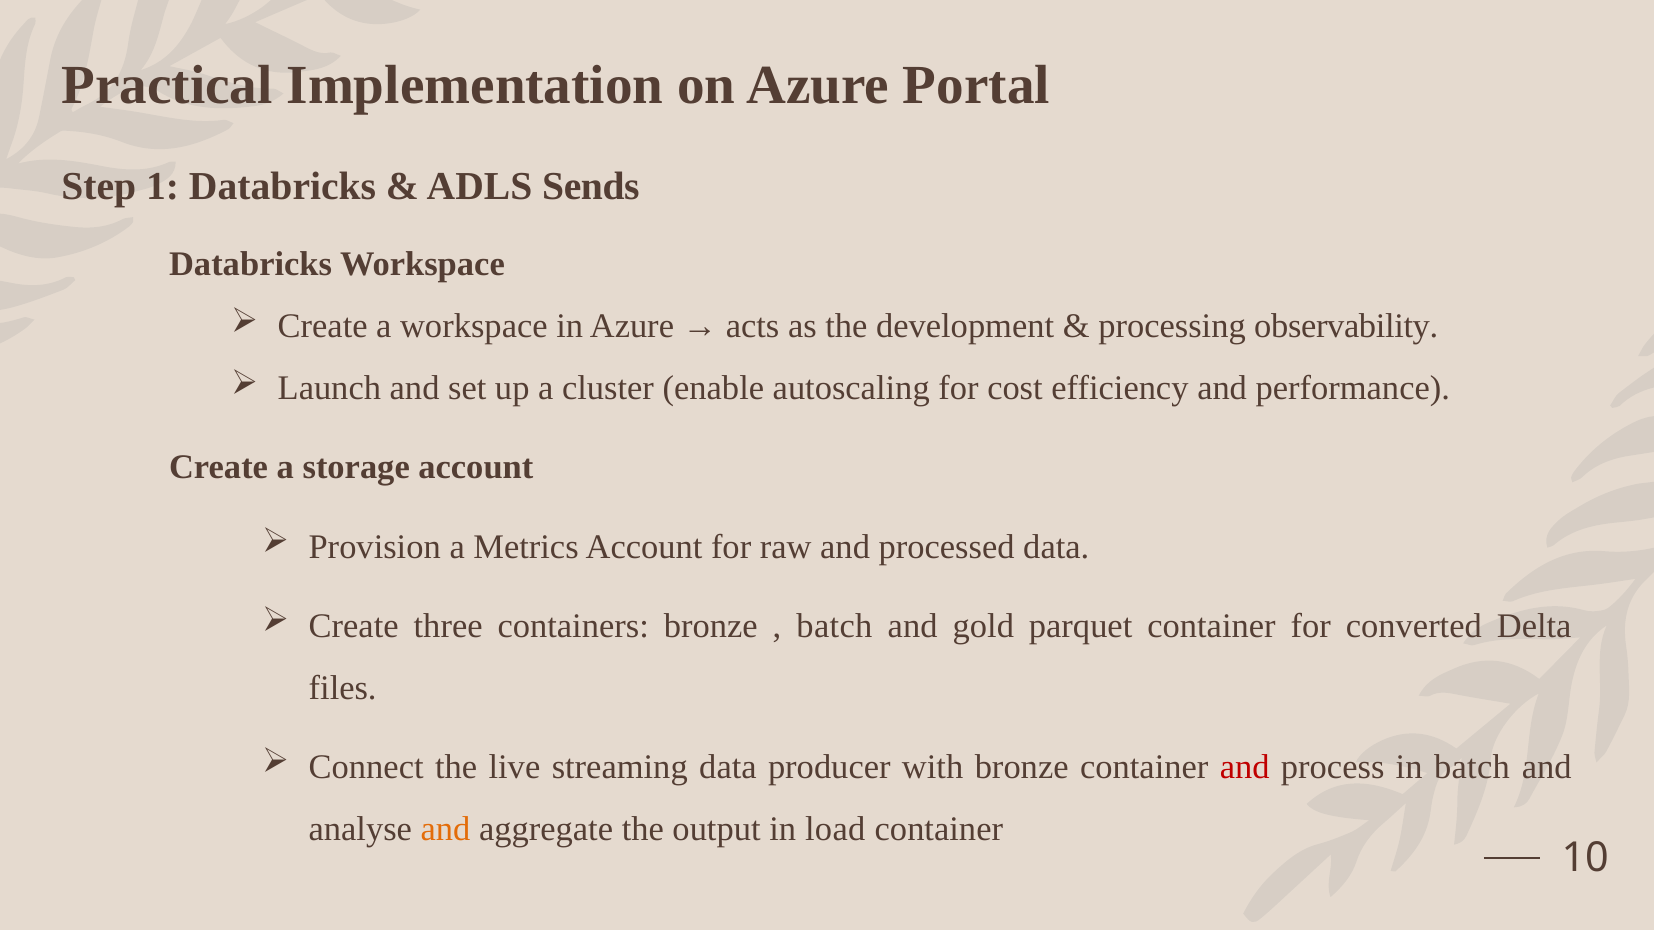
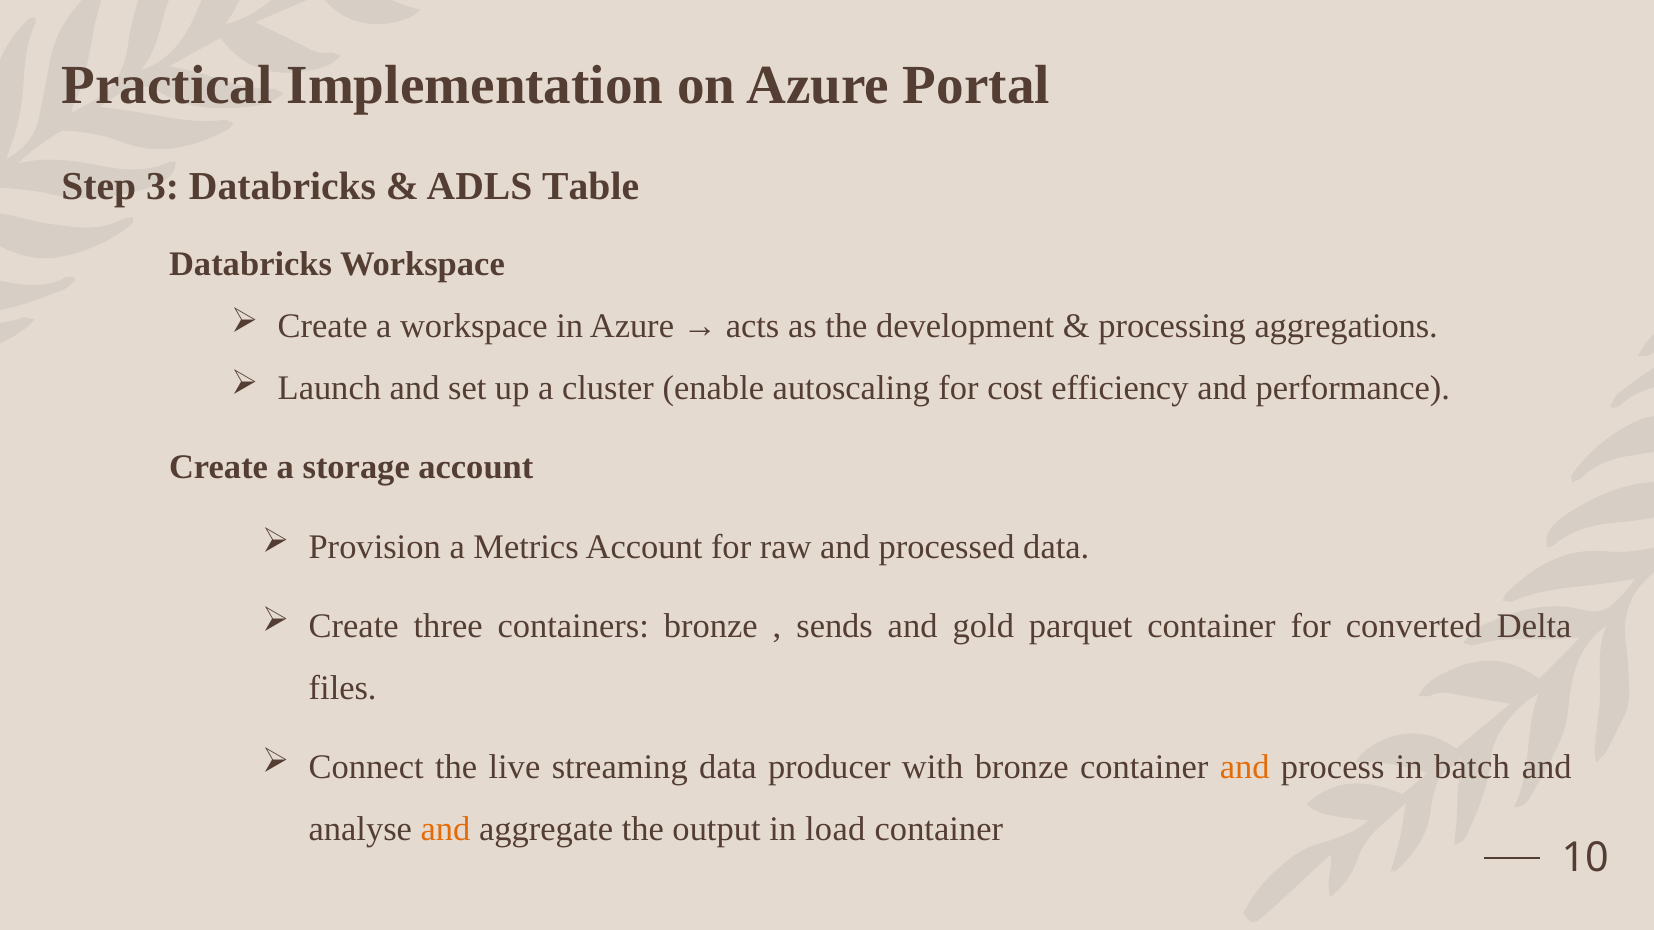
1: 1 -> 3 (163, 187)
Sends: Sends -> Table (591, 187)
observability: observability -> aggregations (1346, 326)
batch: batch -> sends (835, 626)
and colour: red -> orange (1245, 767)
